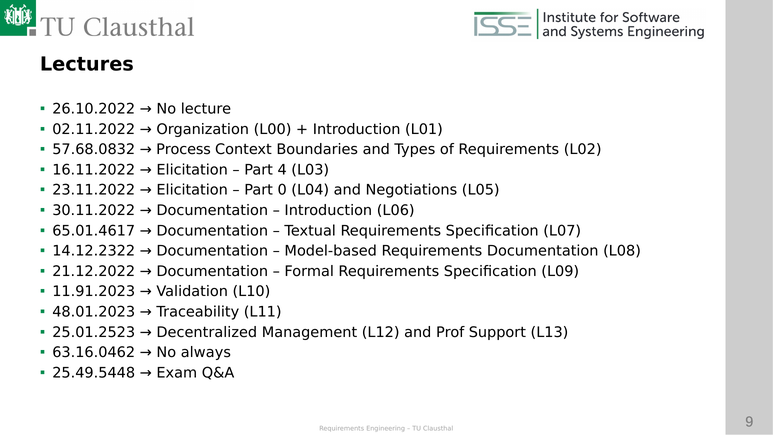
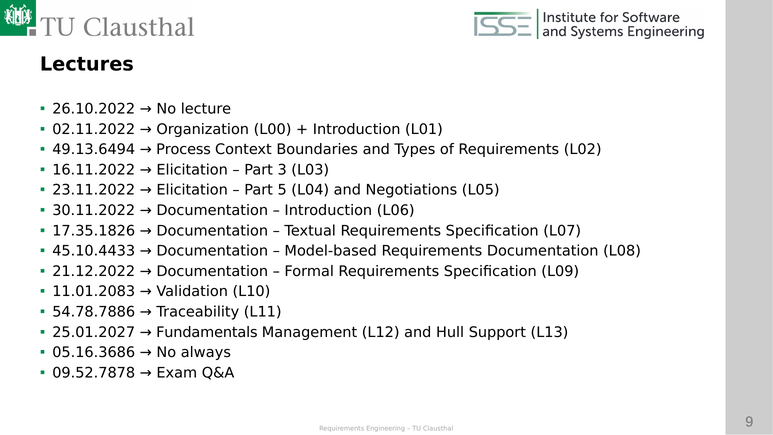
57.68.0832: 57.68.0832 -> 49.13.6494 (94, 150)
4: 4 -> 3 (282, 170)
0: 0 -> 5 (282, 190)
65.01.4617: 65.01.4617 -> 17.35.1826 (94, 231)
14.12.2322: 14.12.2322 -> 45.10.4433 (94, 251)
11.91.2023: 11.91.2023 -> 11.01.2083 (94, 292)
48.01.2023: 48.01.2023 -> 54.78.7886 (94, 312)
25.01.2523: 25.01.2523 -> 25.01.2027 (94, 332)
Decentralized: Decentralized -> Fundamentals (207, 332)
Prof: Prof -> Hull (450, 332)
63.16.0462: 63.16.0462 -> 05.16.3686 (94, 352)
25.49.5448: 25.49.5448 -> 09.52.7878 (94, 373)
